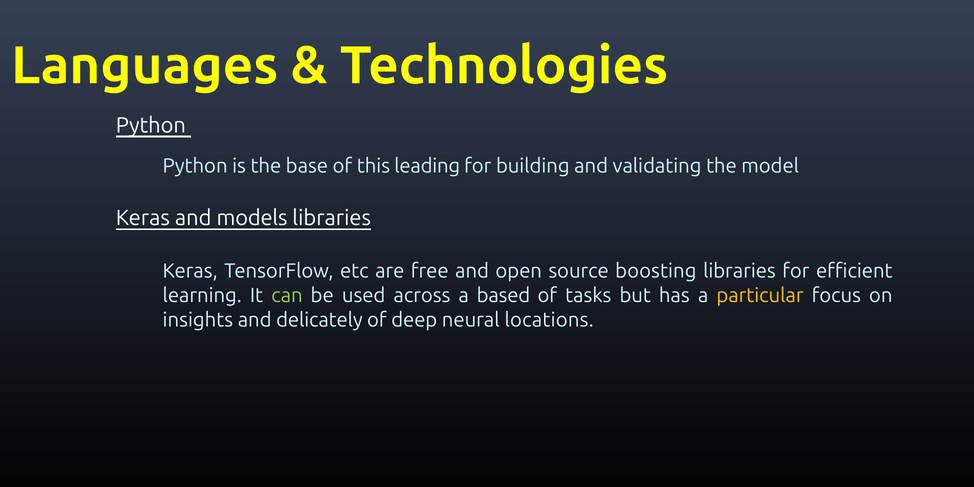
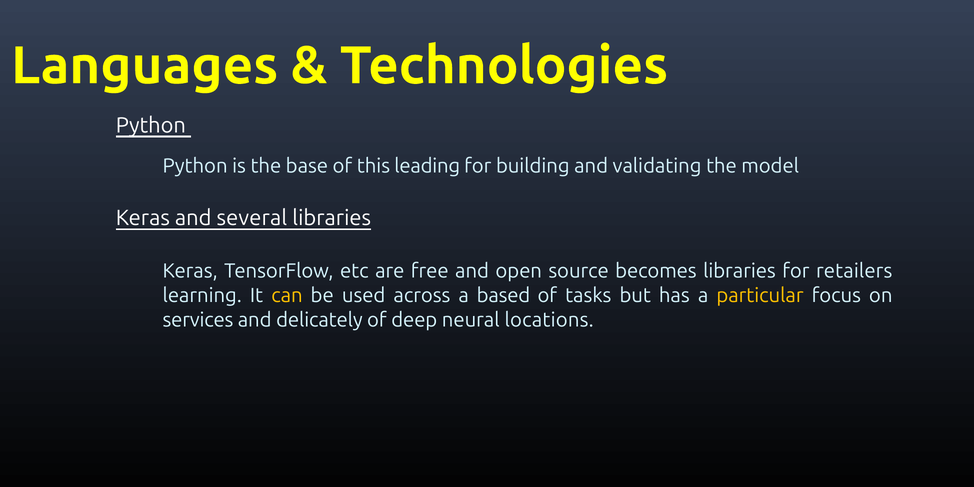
models: models -> several (252, 218)
boosting: boosting -> becomes (656, 271)
efficient: efficient -> retailers (854, 271)
can colour: light green -> yellow (287, 296)
insights: insights -> services (198, 320)
